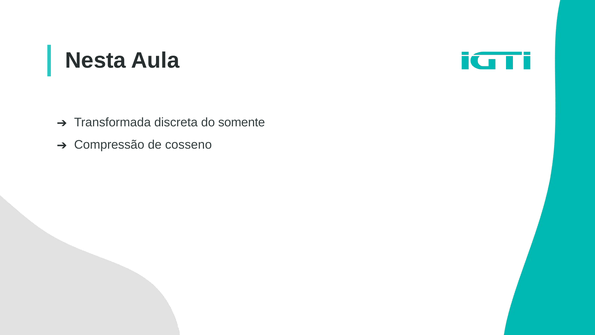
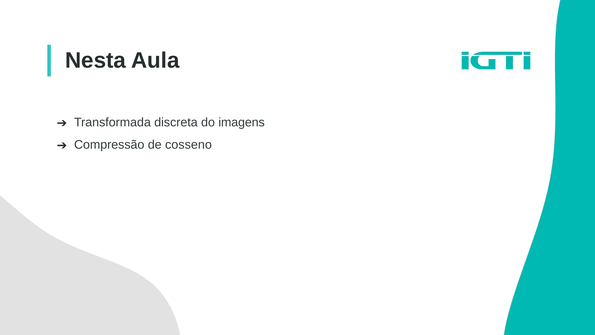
somente: somente -> imagens (242, 122)
